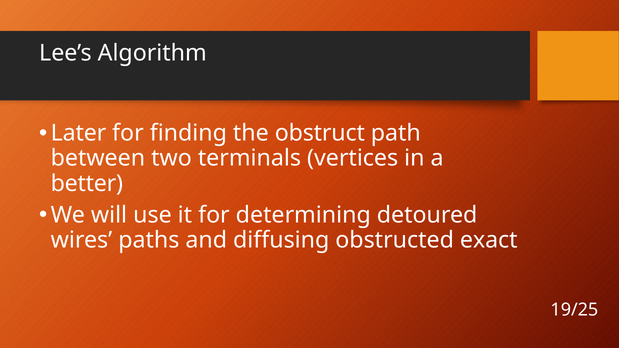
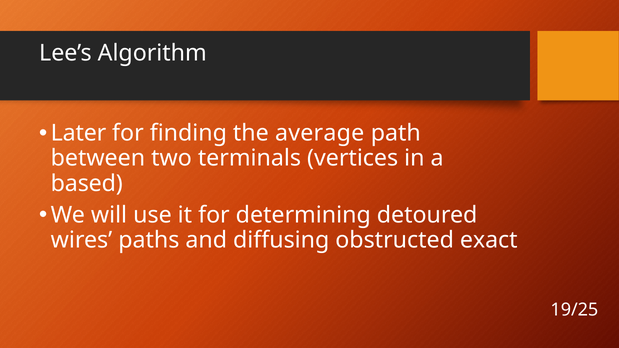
obstruct: obstruct -> average (320, 133)
better: better -> based (87, 183)
